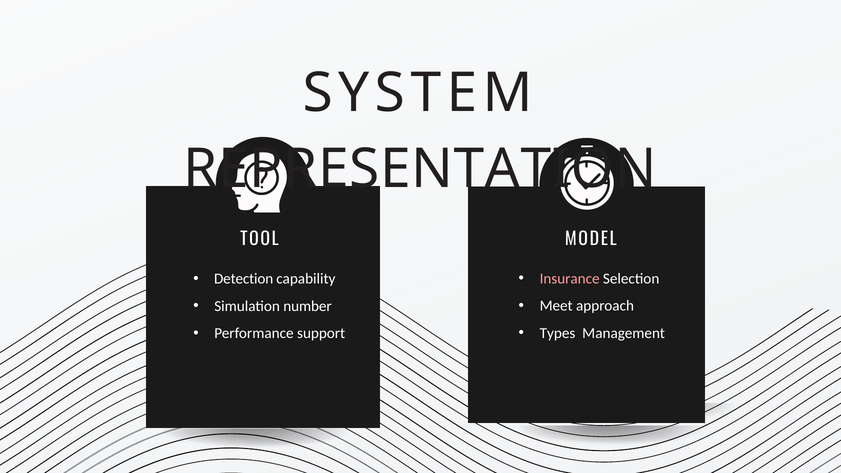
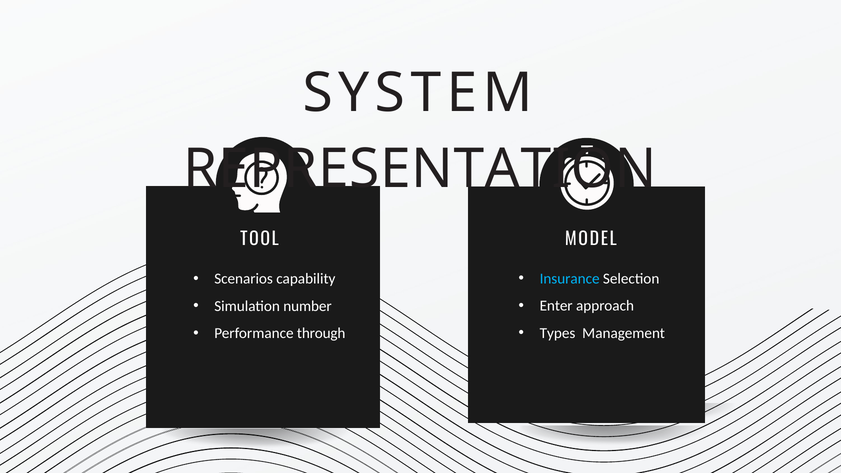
Insurance colour: pink -> light blue (570, 279)
Detection: Detection -> Scenarios (244, 279)
Meet: Meet -> Enter (556, 306)
support: support -> through (321, 333)
